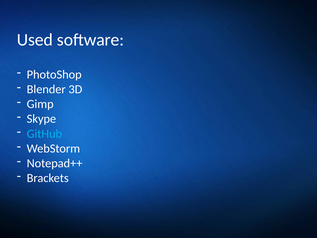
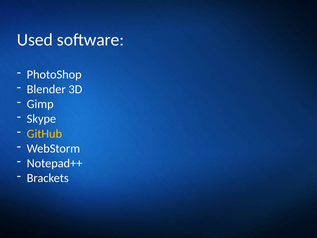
GitHub colour: light blue -> yellow (44, 134)
